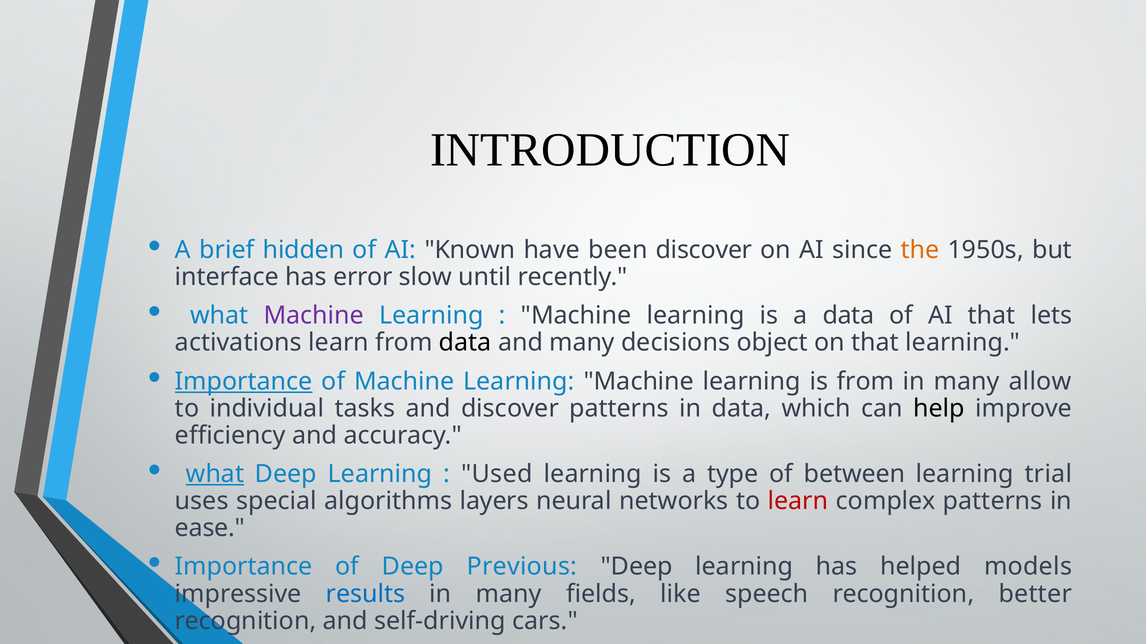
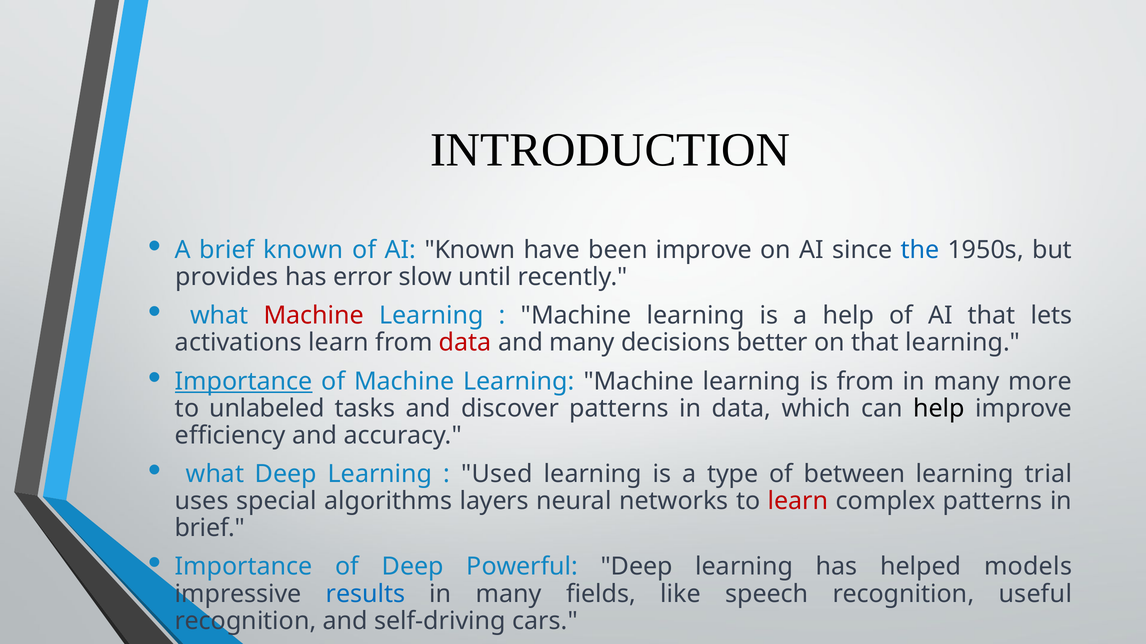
brief hidden: hidden -> known (303, 250)
been discover: discover -> improve (704, 250)
the colour: orange -> blue (920, 250)
interface: interface -> provides (227, 277)
Machine colour: purple -> red (314, 316)
a data: data -> help (848, 316)
data colour: black -> red (465, 343)
object: object -> better (772, 343)
allow: allow -> more (1040, 382)
individual: individual -> unlabeled (267, 409)
what underline: present -> none (215, 474)
ease: ease -> brief (210, 529)
Previous: Previous -> Powerful (522, 567)
better: better -> useful (1035, 594)
